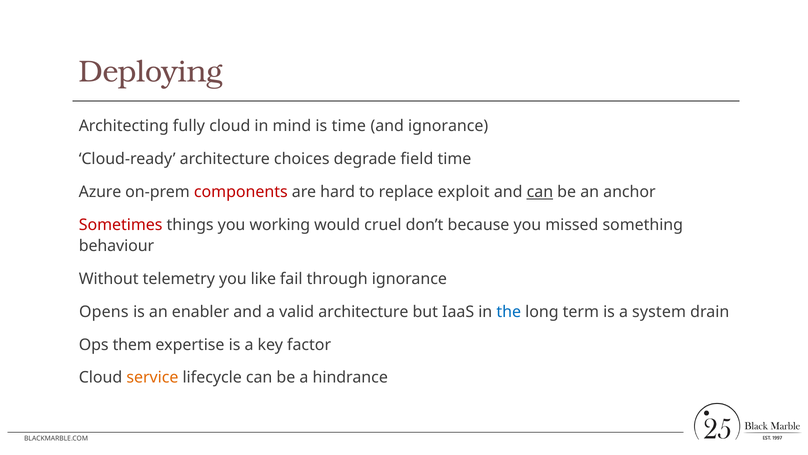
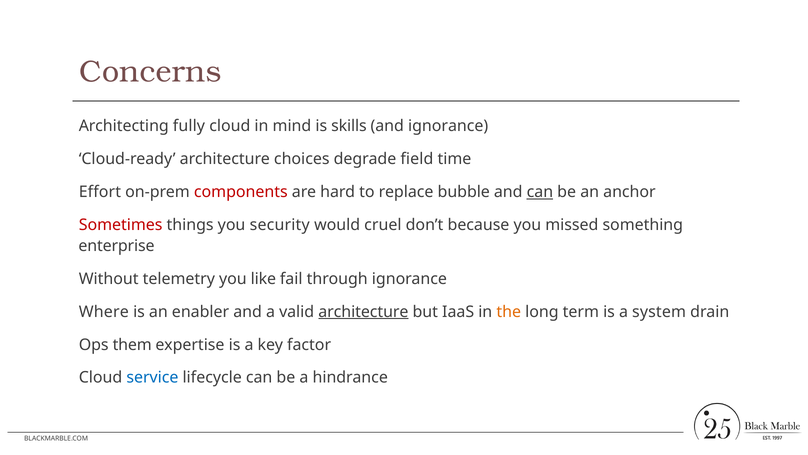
Deploying: Deploying -> Concerns (150, 72)
is time: time -> skills (349, 126)
Azure: Azure -> Effort (100, 192)
exploit: exploit -> bubble (464, 192)
working: working -> security (280, 225)
behaviour: behaviour -> enterprise (117, 246)
Opens: Opens -> Where (104, 311)
architecture underline: none -> present (363, 311)
the colour: blue -> orange (509, 311)
service colour: orange -> blue (152, 377)
